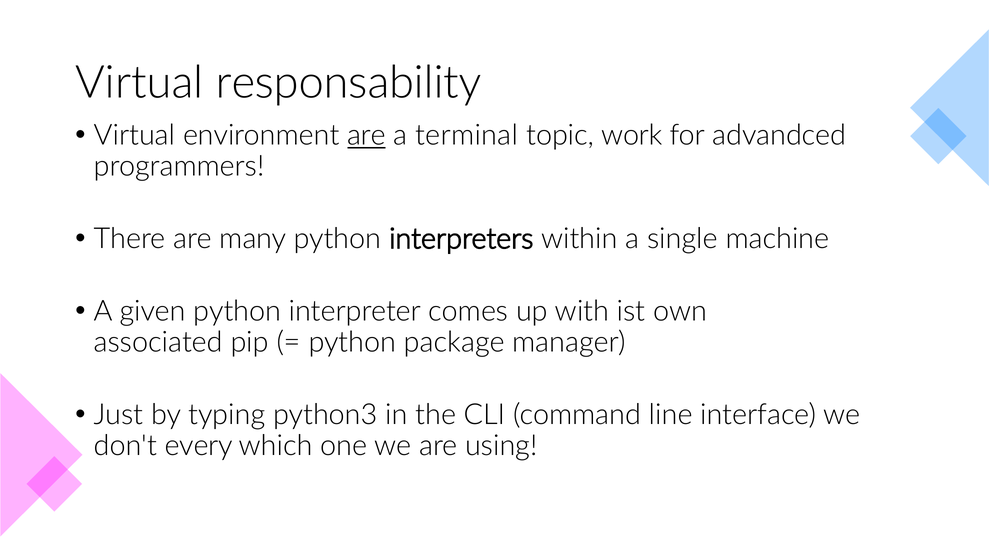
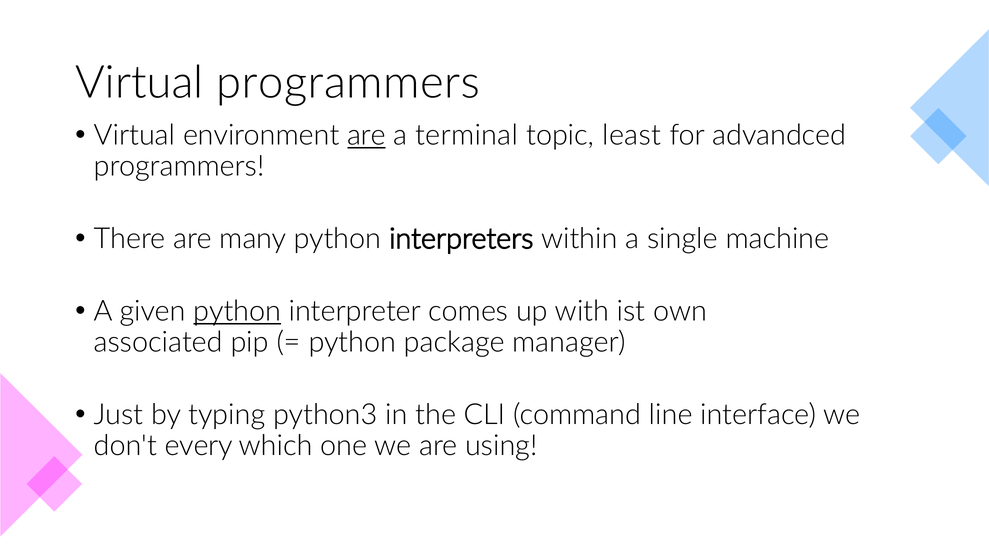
Virtual responsability: responsability -> programmers (348, 83)
work: work -> least (632, 135)
python underline: none -> present (237, 312)
